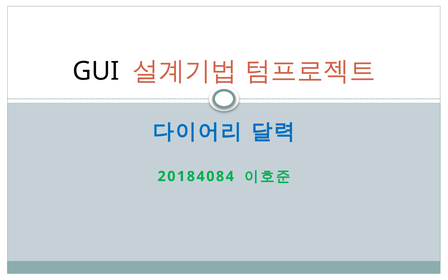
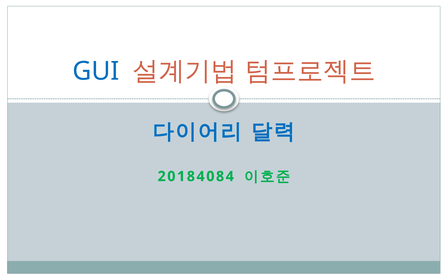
GUI colour: black -> blue (96, 71)
